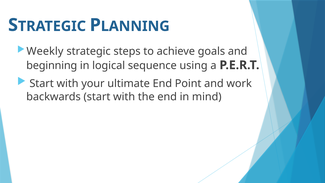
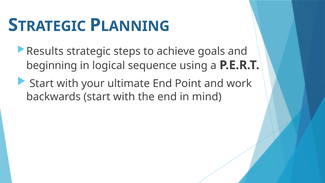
Weekly: Weekly -> Results (45, 51)
